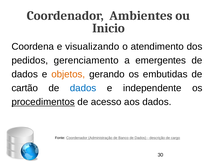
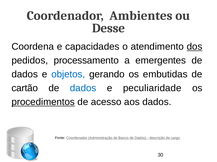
Inicio: Inicio -> Desse (109, 28)
visualizando: visualizando -> capacidades (92, 47)
dos underline: none -> present (195, 47)
gerenciamento: gerenciamento -> processamento (86, 61)
objetos colour: orange -> blue (68, 75)
independente: independente -> peculiaridade (152, 89)
